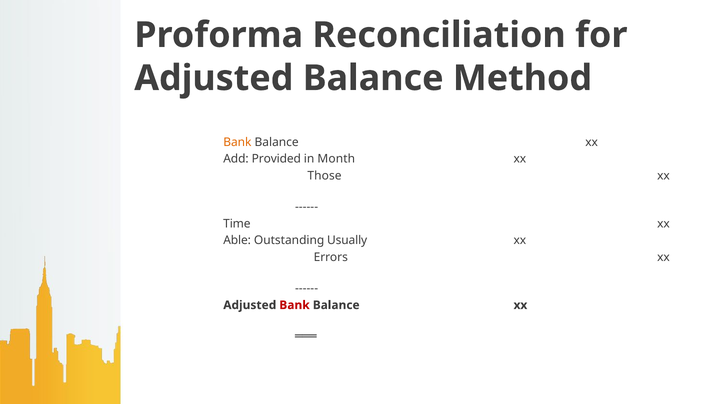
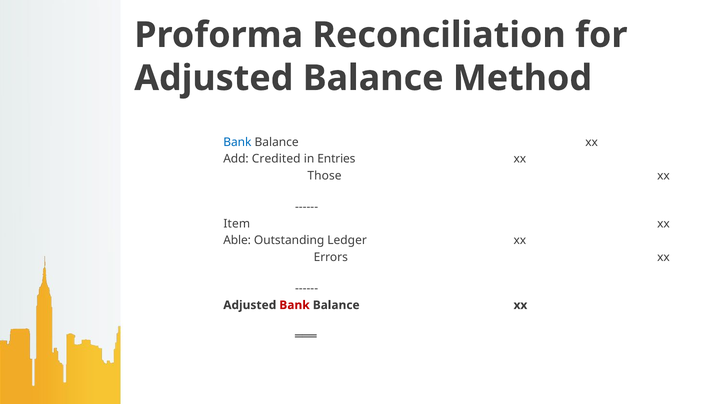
Bank colour: orange -> blue (237, 142)
Provided: Provided -> Credited (276, 159)
Month: Month -> Entries (336, 159)
Time: Time -> Item (237, 224)
Usually: Usually -> Ledger (347, 240)
